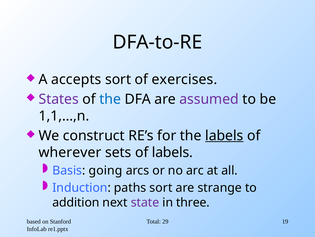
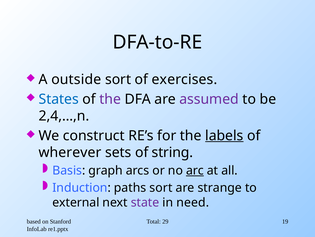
accepts: accepts -> outside (76, 79)
States colour: purple -> blue (59, 99)
the colour: blue -> purple (110, 99)
1,1,…,n: 1,1,…,n -> 2,4,…,n (64, 116)
of labels: labels -> string (172, 152)
going: going -> graph (106, 170)
arc underline: none -> present (195, 170)
addition: addition -> external (76, 202)
three: three -> need (193, 202)
